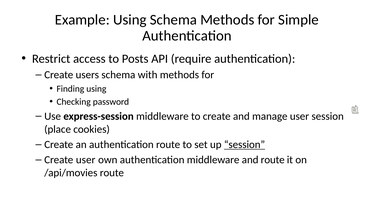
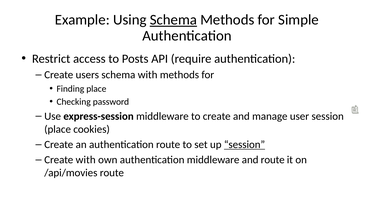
Schema underline: none -> present (173, 20)
Finding using: using -> place (96, 89)
Create user: user -> with (86, 160)
